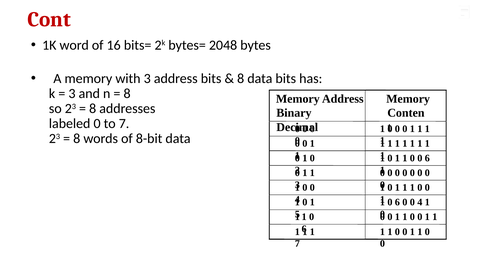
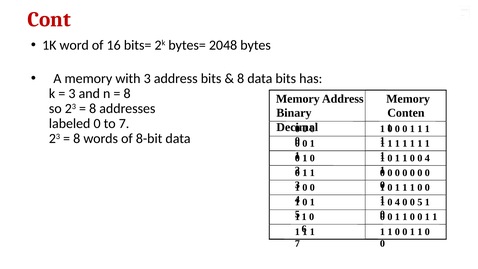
6: 6 -> 4 (427, 158)
6: 6 -> 4 (397, 202)
4: 4 -> 5 (420, 202)
